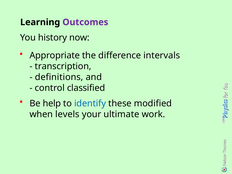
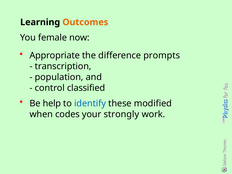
Outcomes colour: purple -> orange (85, 22)
history: history -> female (53, 38)
intervals: intervals -> prompts (162, 56)
definitions: definitions -> population (59, 77)
levels: levels -> codes (67, 114)
ultimate: ultimate -> strongly (121, 114)
